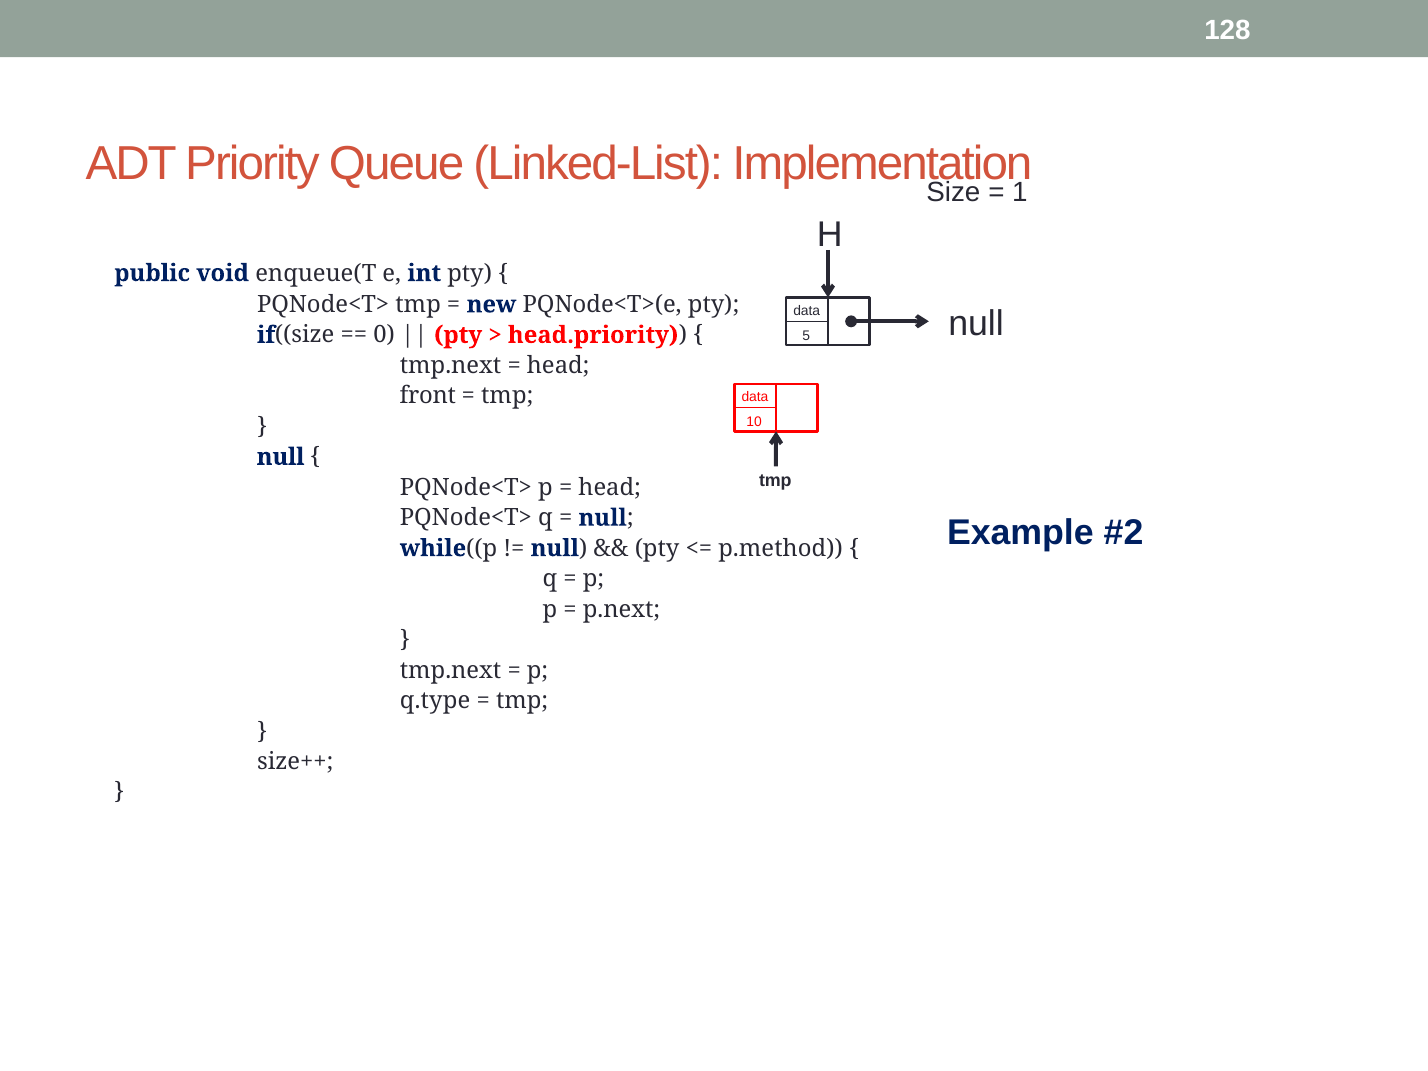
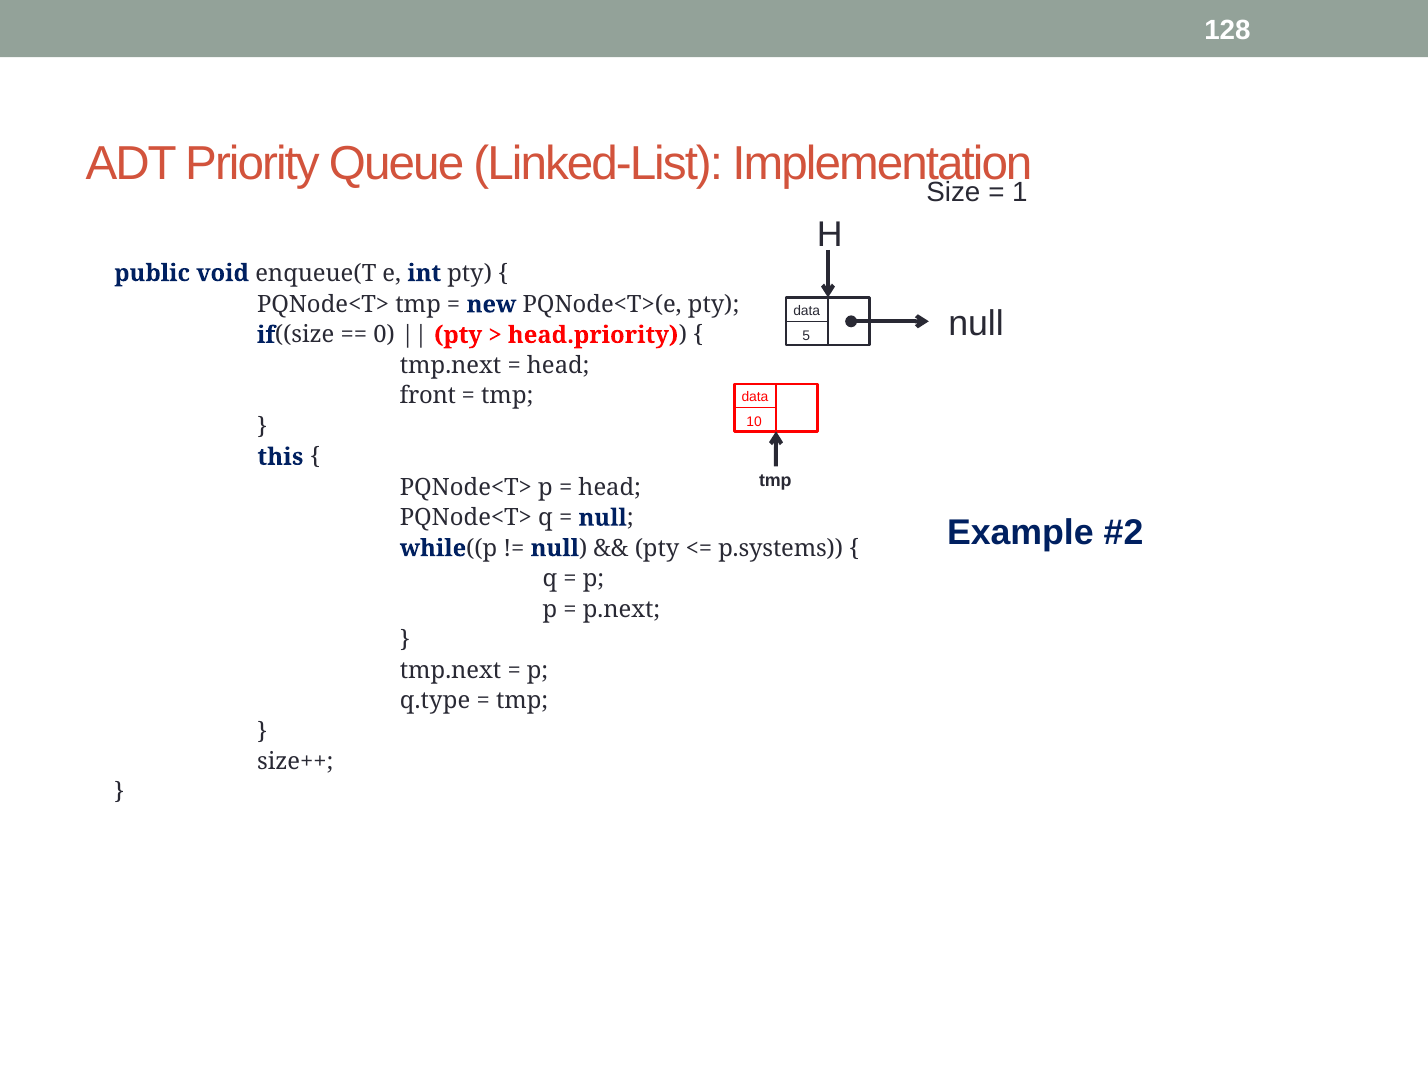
null: null -> this (280, 457)
p.method: p.method -> p.systems (781, 548)
